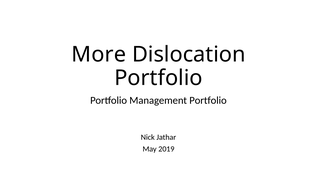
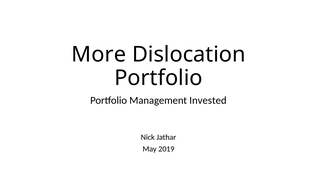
Management Portfolio: Portfolio -> Invested (208, 100)
